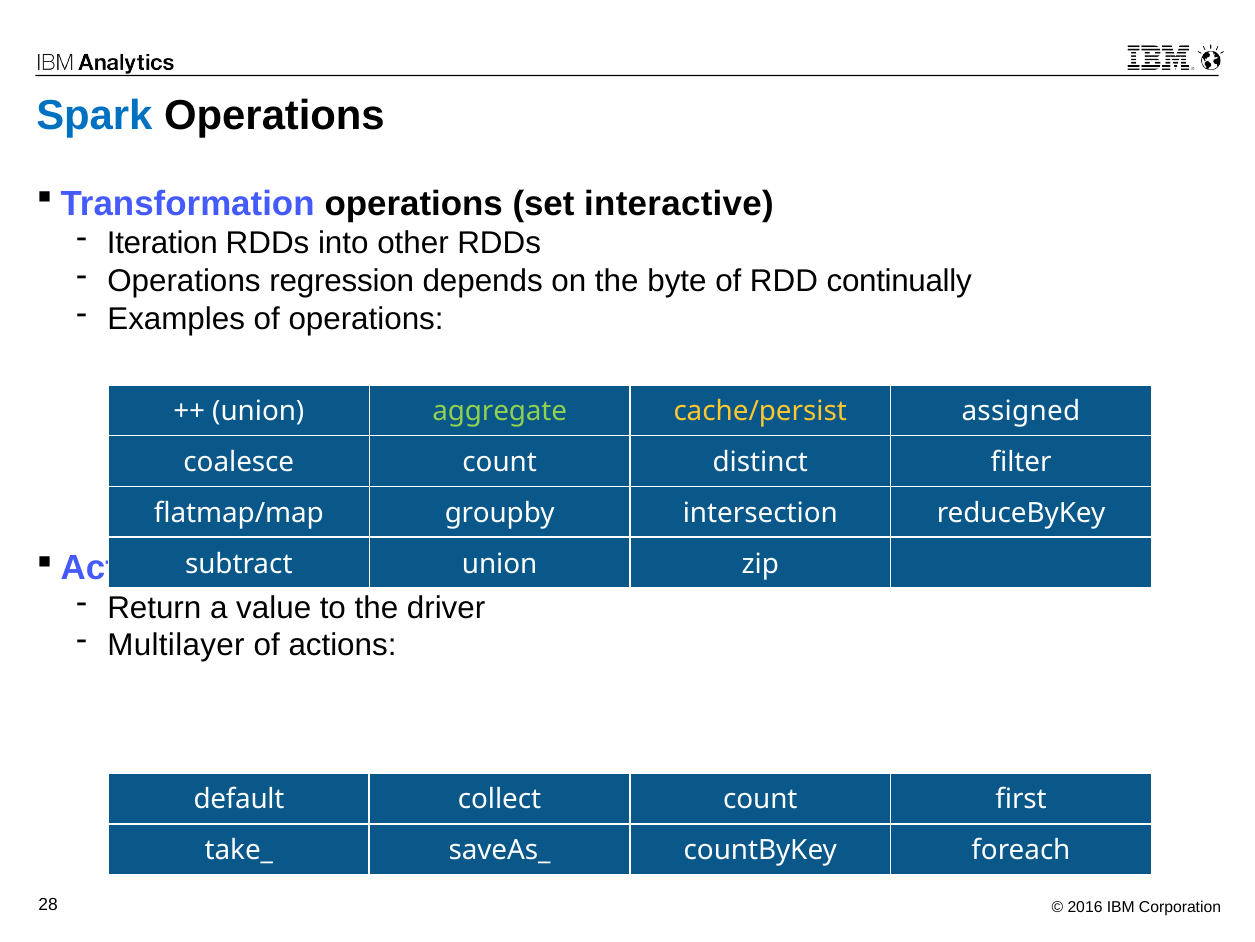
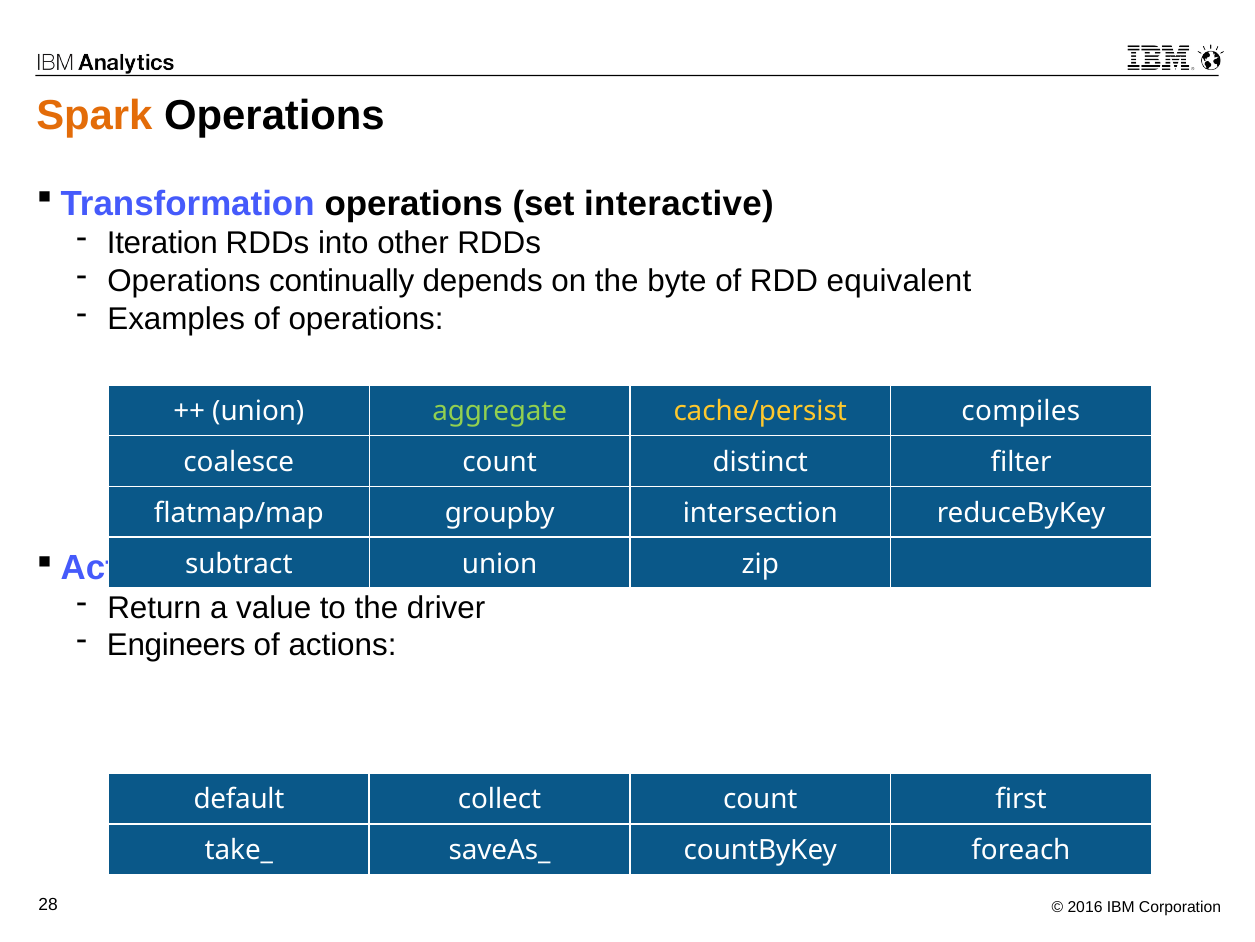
Spark colour: blue -> orange (94, 116)
regression: regression -> continually (342, 281)
continually: continually -> equivalent (899, 281)
assigned: assigned -> compiles (1021, 411)
Multilayer: Multilayer -> Engineers (176, 645)
